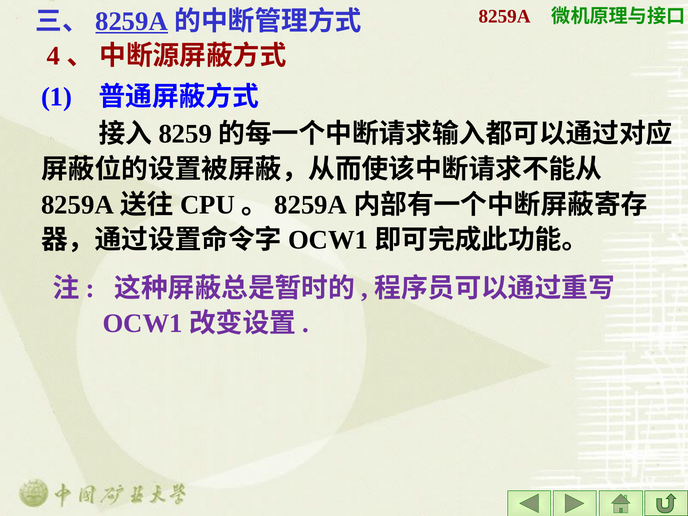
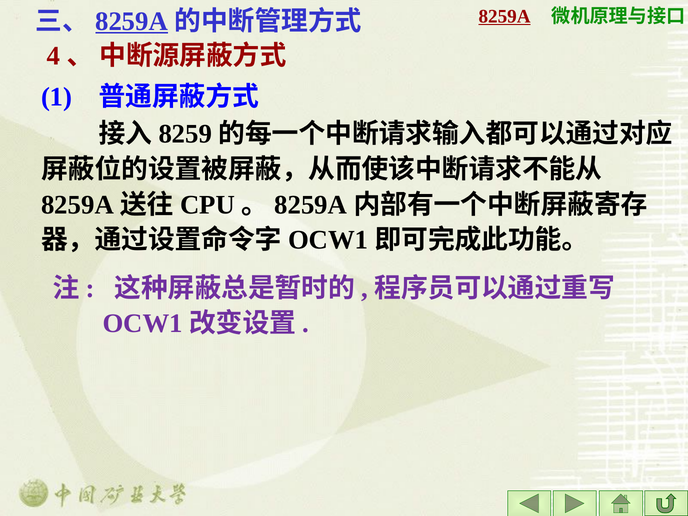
8259A underline: none -> present (505, 16)
